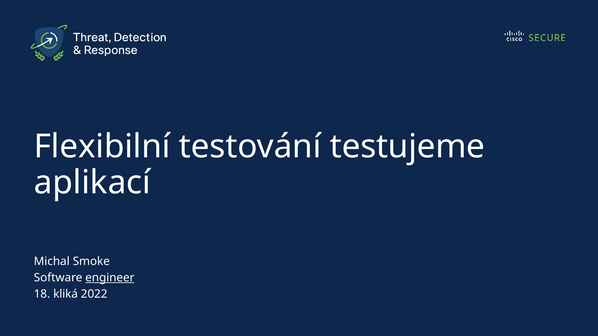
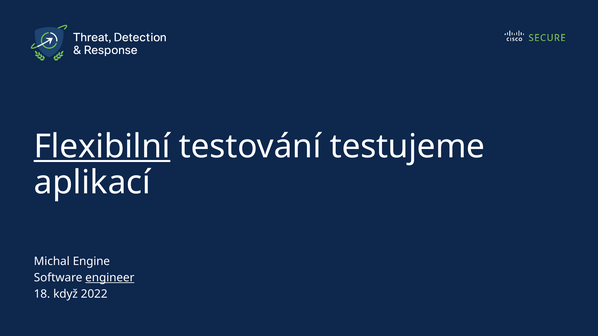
Flexibilní underline: none -> present (102, 147)
Smoke: Smoke -> Engine (91, 262)
kliká: kliká -> když (66, 294)
